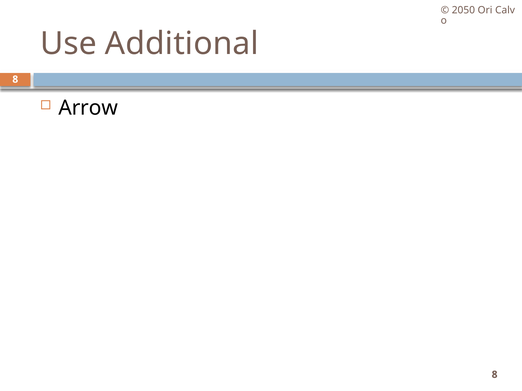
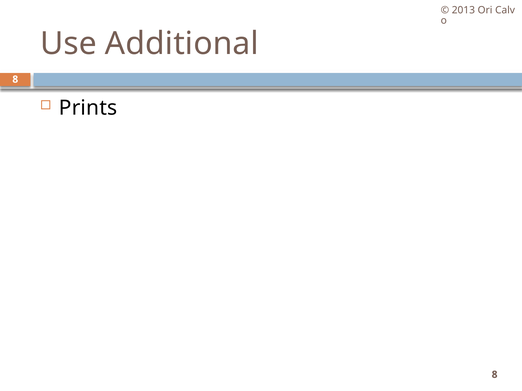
2050: 2050 -> 2013 (463, 10)
Arrow: Arrow -> Prints (88, 108)
